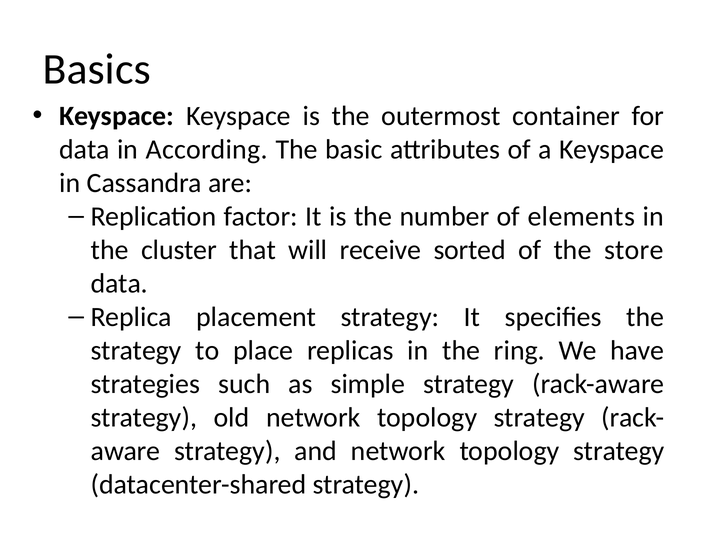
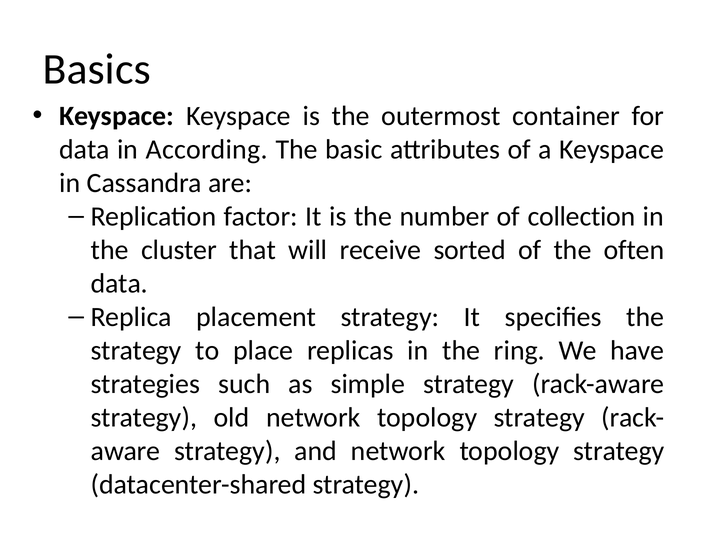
elements: elements -> collection (582, 217)
store: store -> often (634, 250)
